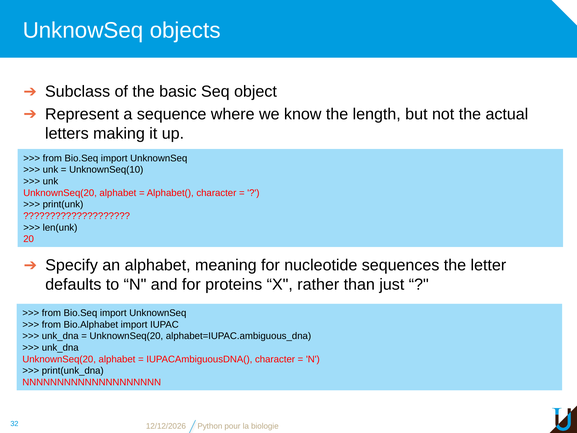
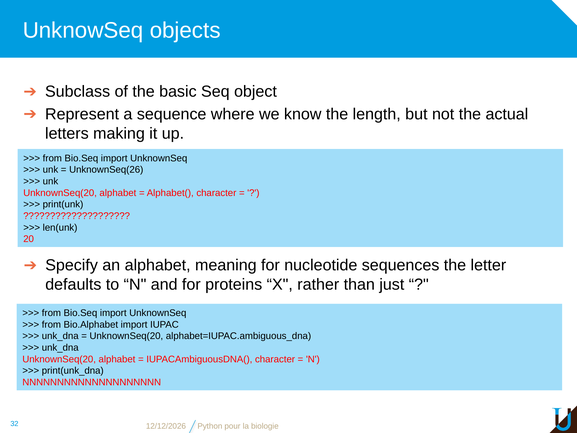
UnknownSeq(10: UnknownSeq(10 -> UnknownSeq(26 (106, 170)
